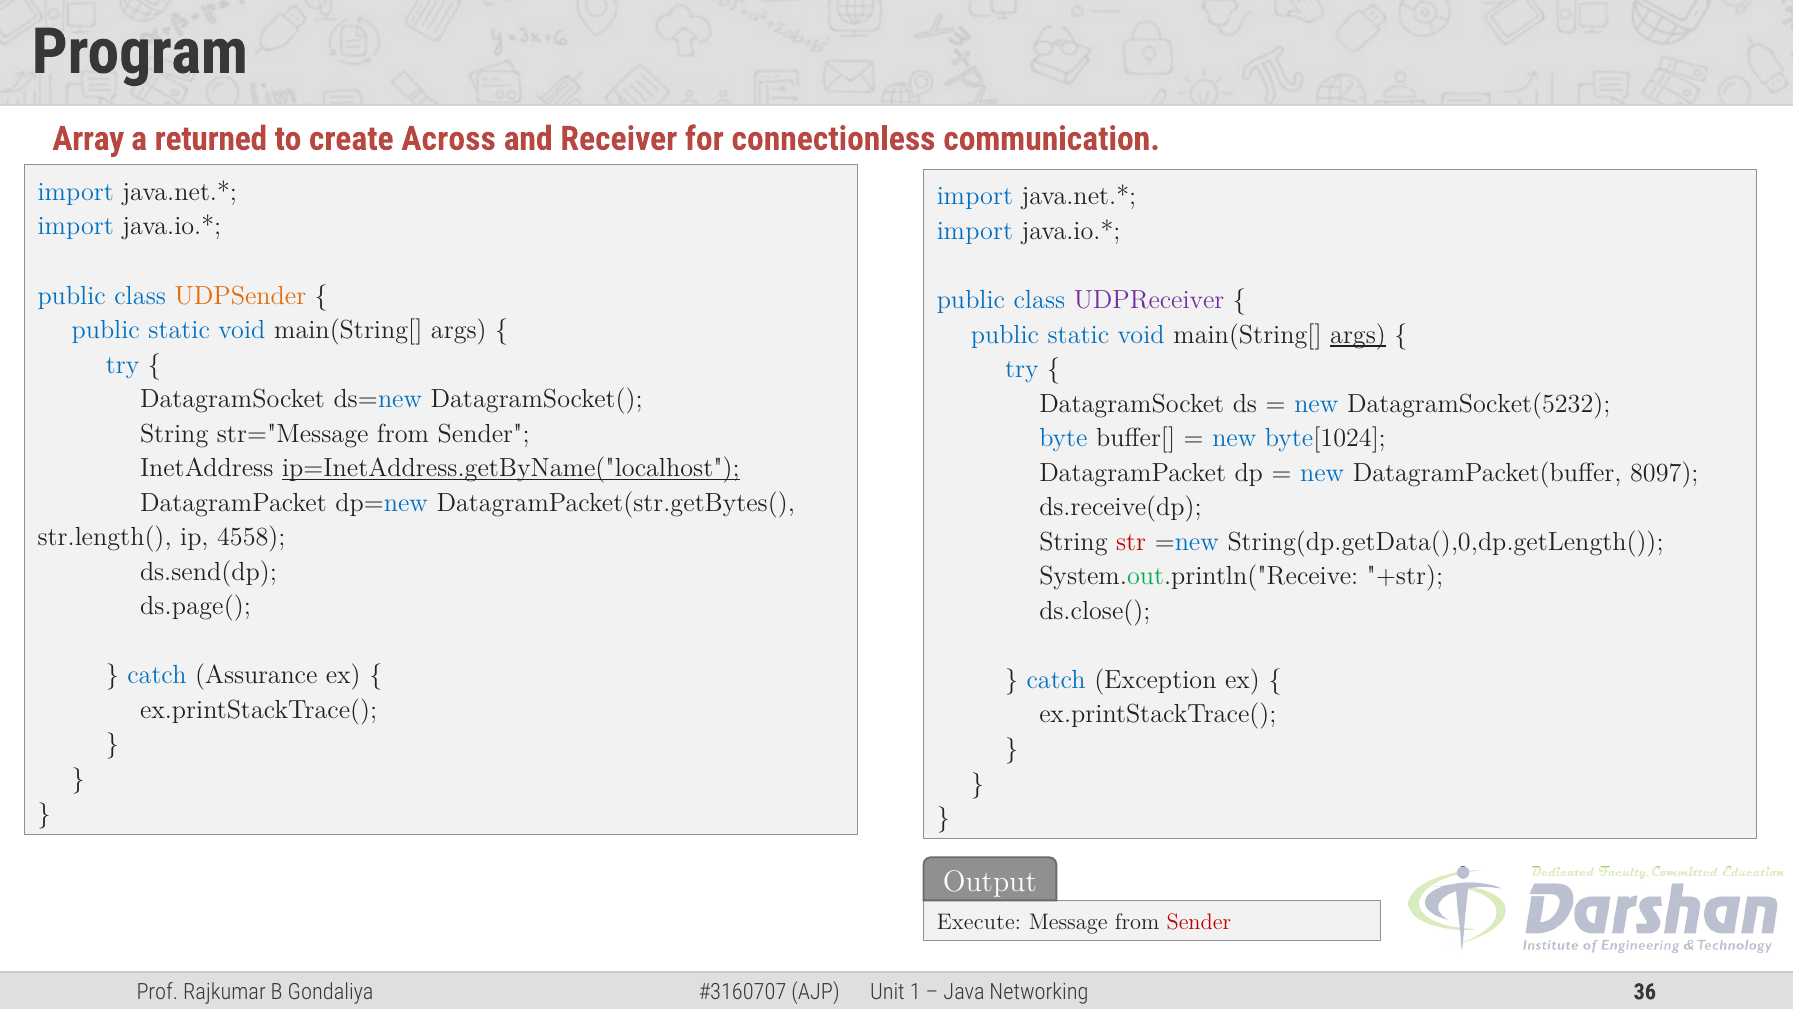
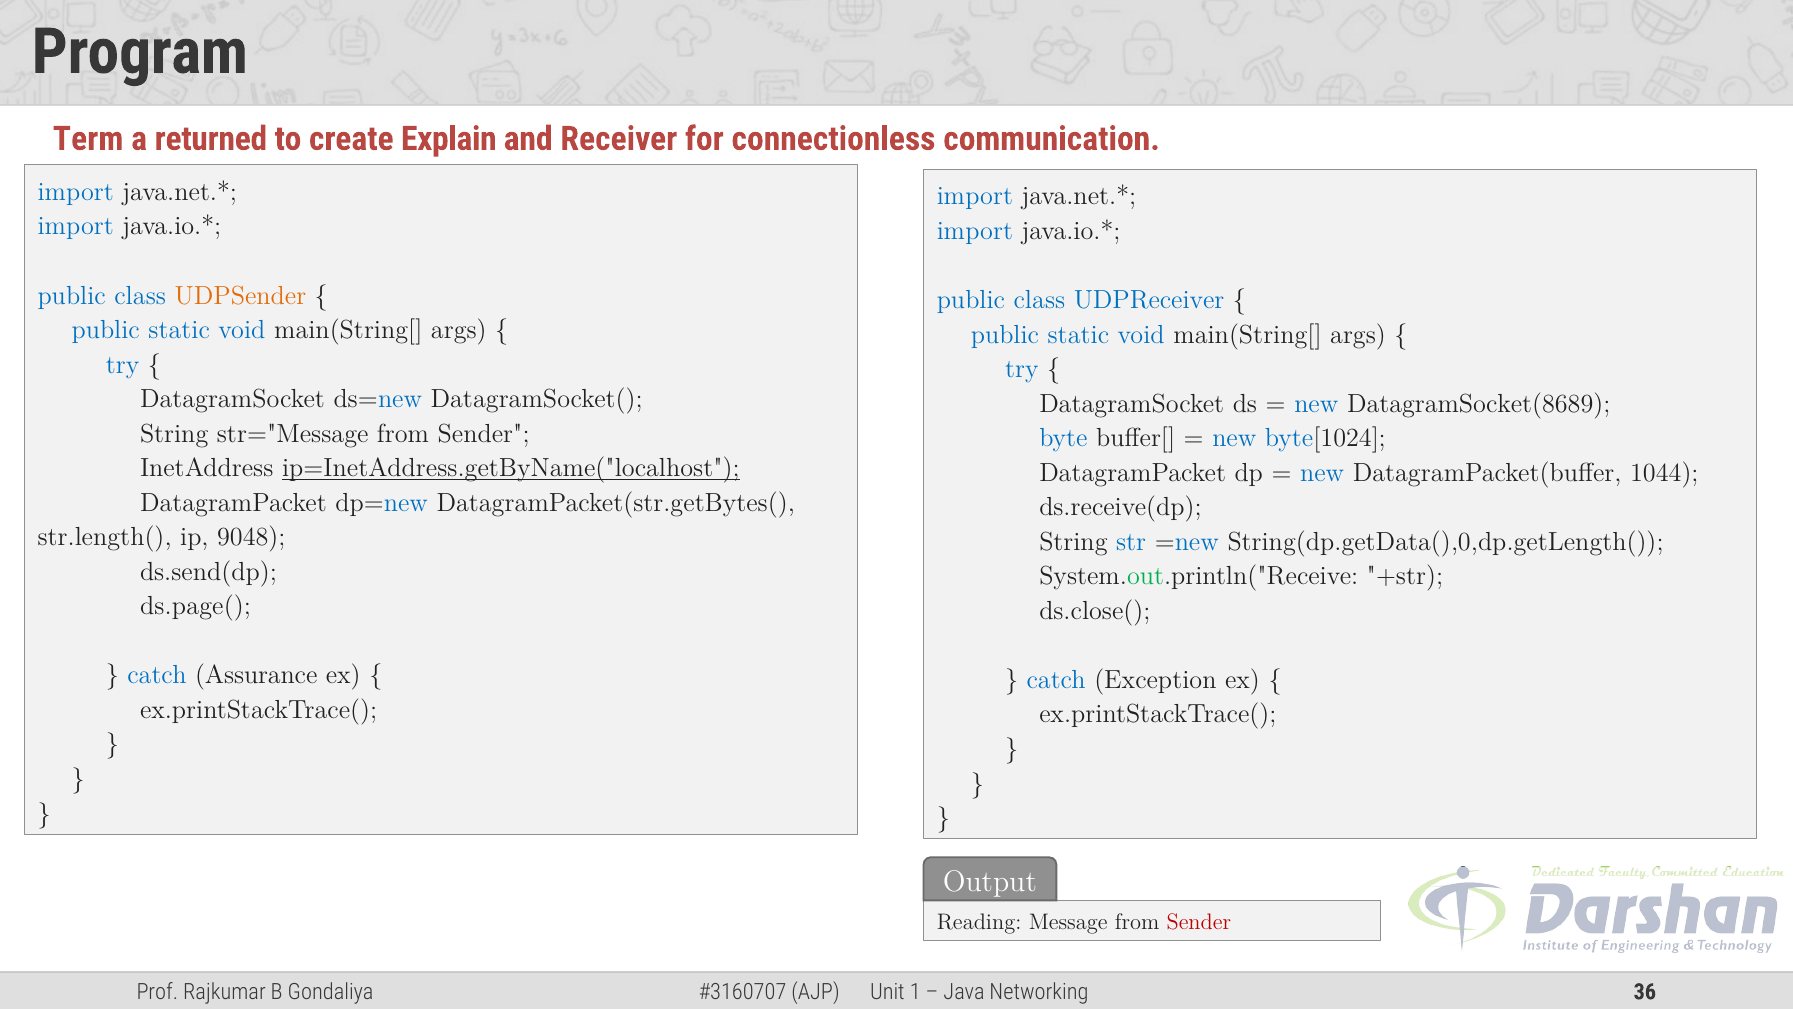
Array: Array -> Term (88, 139)
Across: Across -> Explain (449, 139)
UDPReceiver colour: purple -> blue (1149, 300)
args underline: present -> none (1358, 334)
DatagramSocket(5232: DatagramSocket(5232 -> DatagramSocket(8689 (1479, 403)
8097: 8097 -> 1044 (1664, 472)
4558: 4558 -> 9048 (251, 537)
str colour: red -> blue (1131, 541)
Execute: Execute -> Reading (979, 922)
